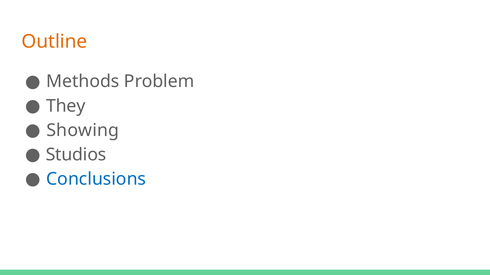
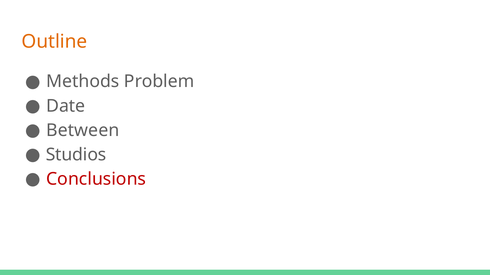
They: They -> Date (66, 106)
Showing: Showing -> Between (83, 130)
Conclusions colour: blue -> red (96, 179)
